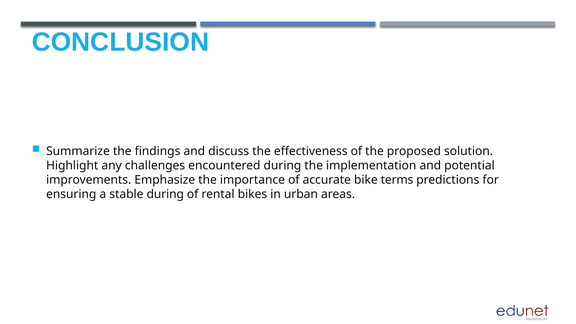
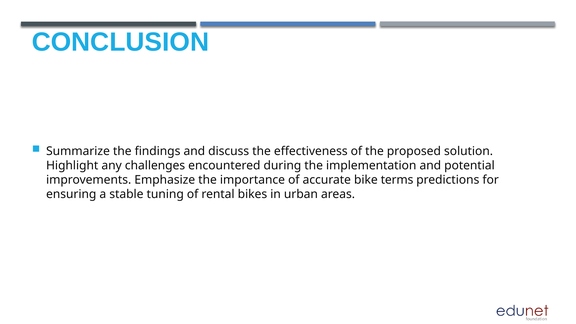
stable during: during -> tuning (165, 194)
